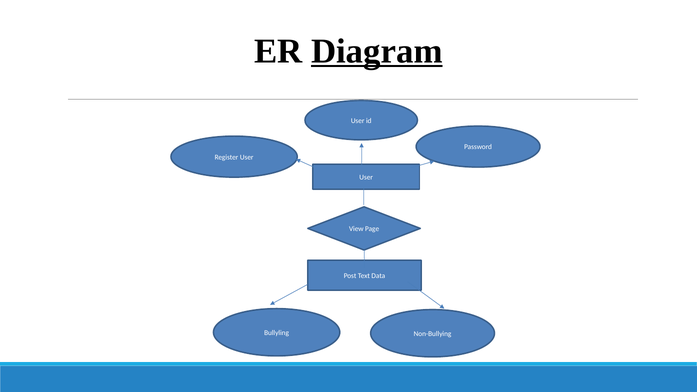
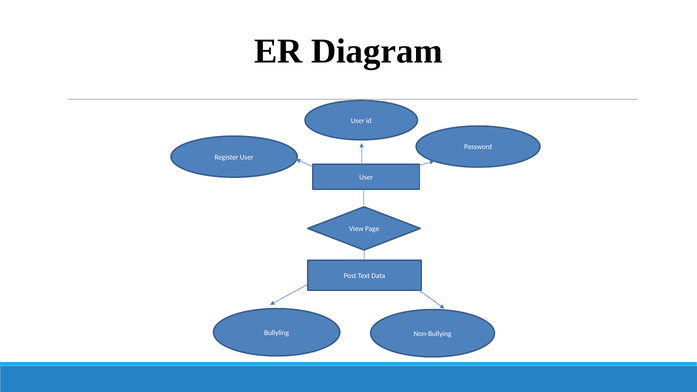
Diagram underline: present -> none (377, 51)
